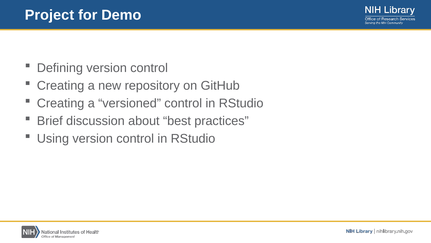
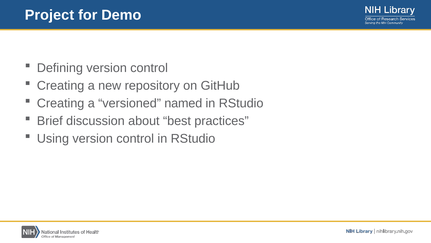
versioned control: control -> named (183, 103)
